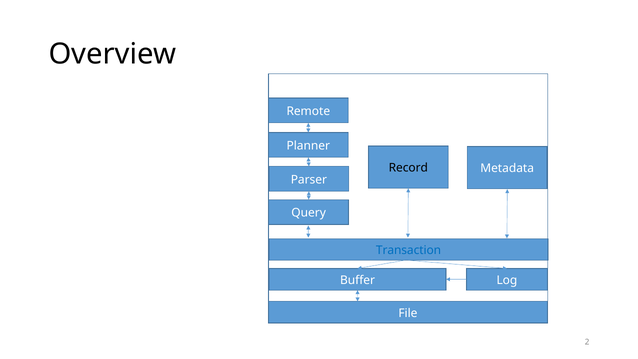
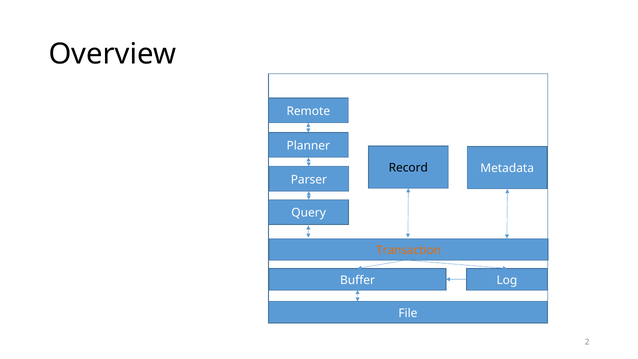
Transaction colour: blue -> orange (409, 250)
